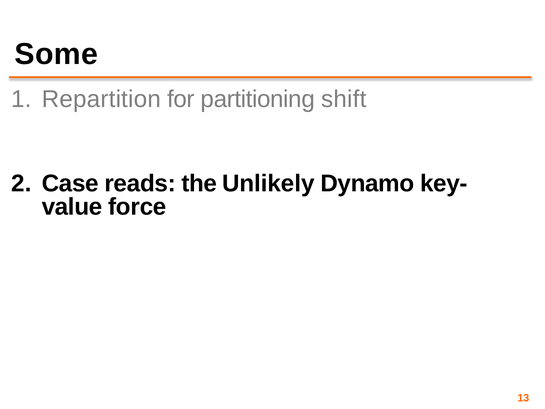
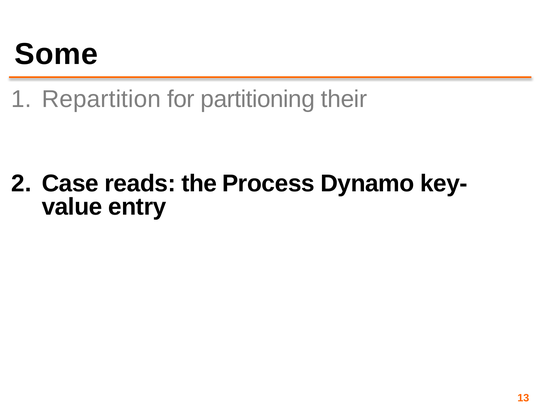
shift: shift -> their (344, 99)
Unlikely: Unlikely -> Process (268, 183)
force: force -> entry (137, 207)
